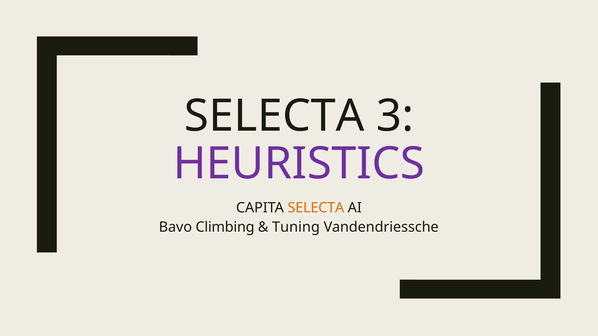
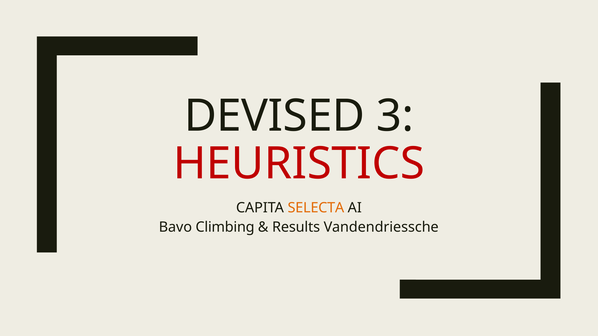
SELECTA: SELECTA -> DEVISED (274, 116)
HEURISTICS colour: purple -> red (299, 164)
Tuning: Tuning -> Results (296, 227)
